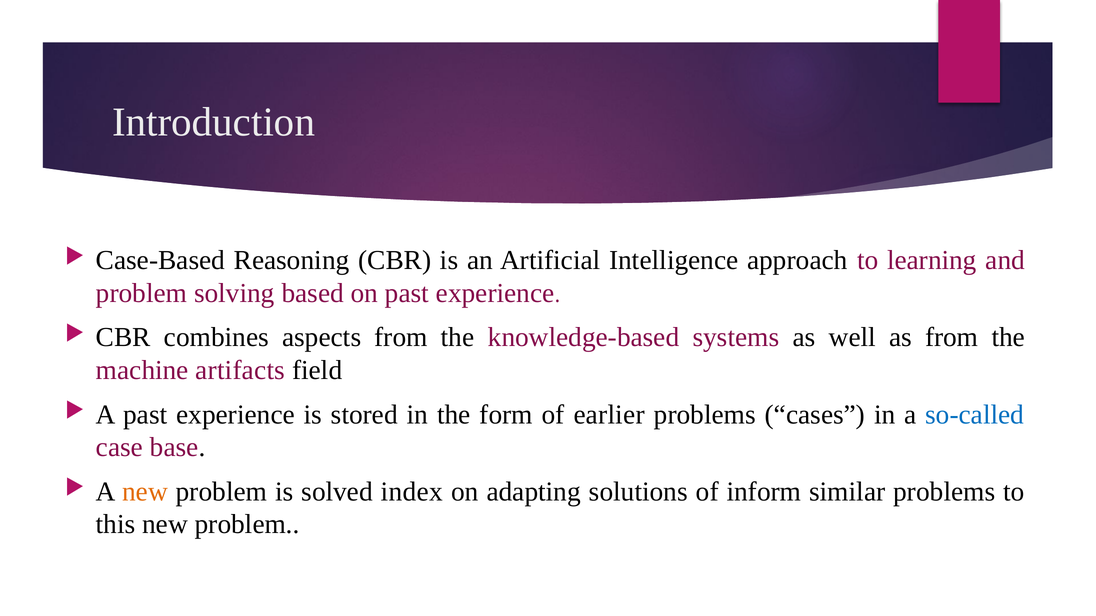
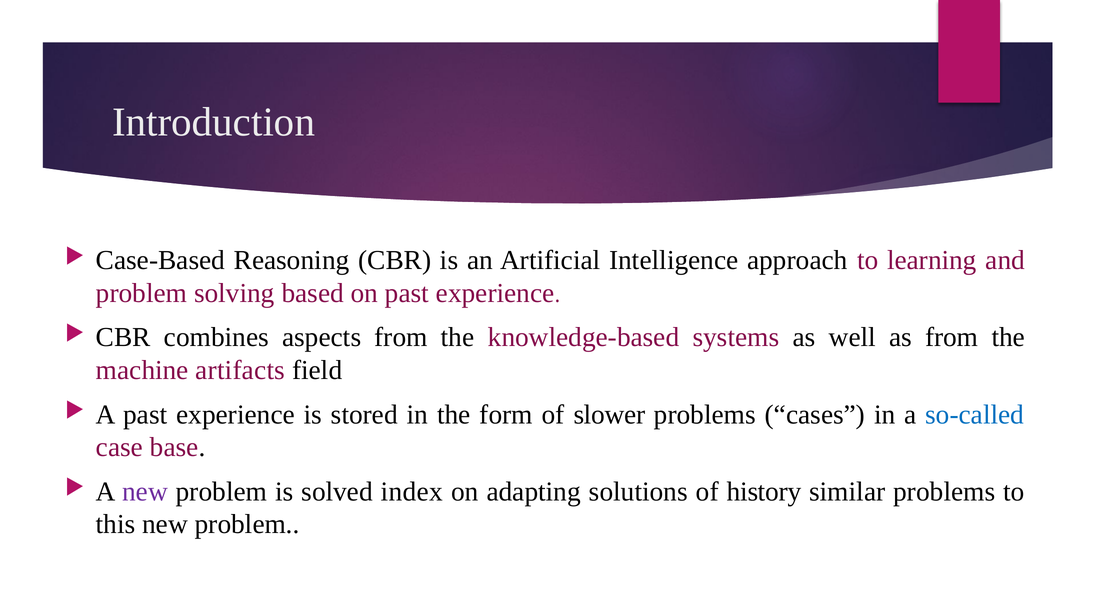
earlier: earlier -> slower (609, 415)
new colour: orange -> purple (145, 492)
inform: inform -> history (764, 492)
